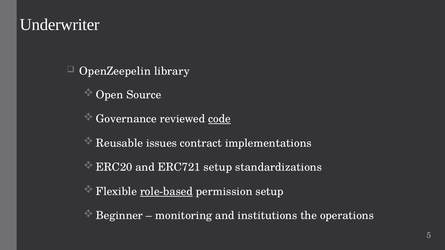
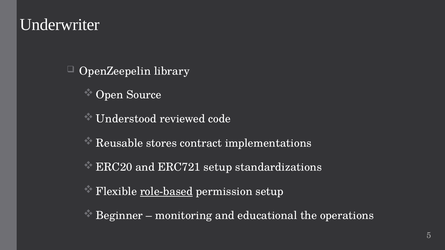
Governance: Governance -> Understood (126, 119)
code underline: present -> none (220, 119)
issues: issues -> stores (162, 143)
institutions: institutions -> educational (267, 216)
